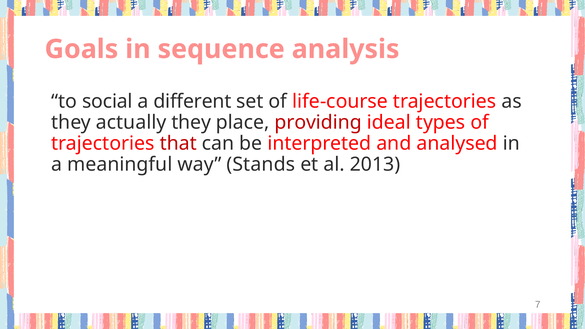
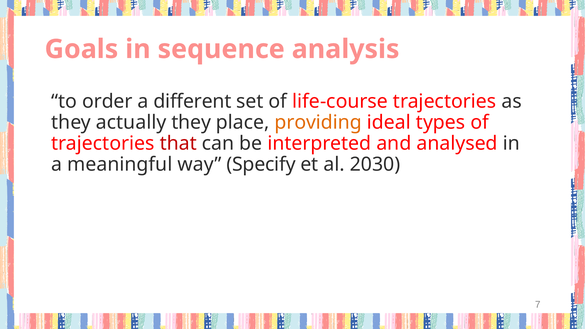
social: social -> order (107, 101)
providing colour: red -> orange (318, 122)
Stands: Stands -> Specify (261, 165)
2013: 2013 -> 2030 (375, 165)
